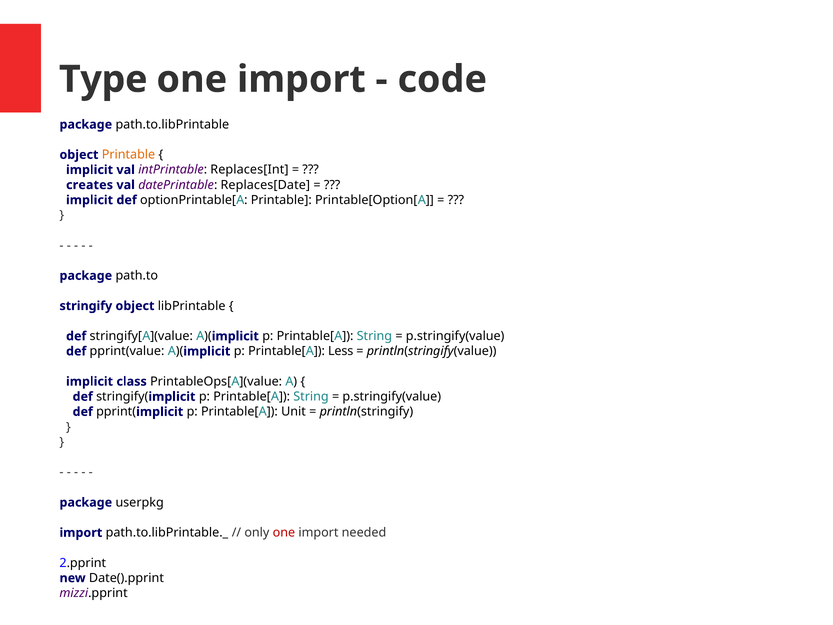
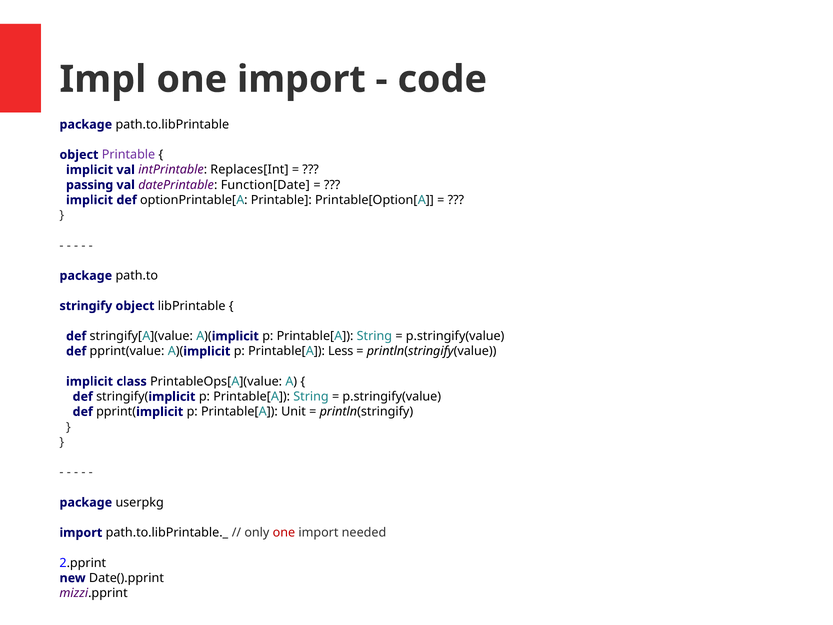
Type: Type -> Impl (103, 79)
Printable colour: orange -> purple (128, 155)
creates: creates -> passing (90, 185)
Replaces[Date: Replaces[Date -> Function[Date (265, 185)
